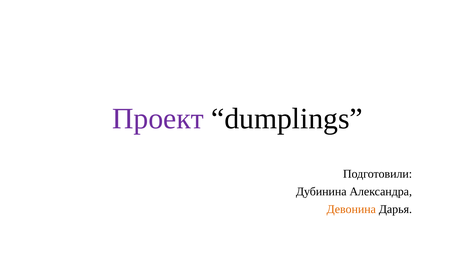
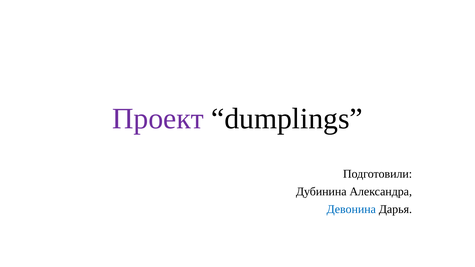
Девонина colour: orange -> blue (351, 210)
